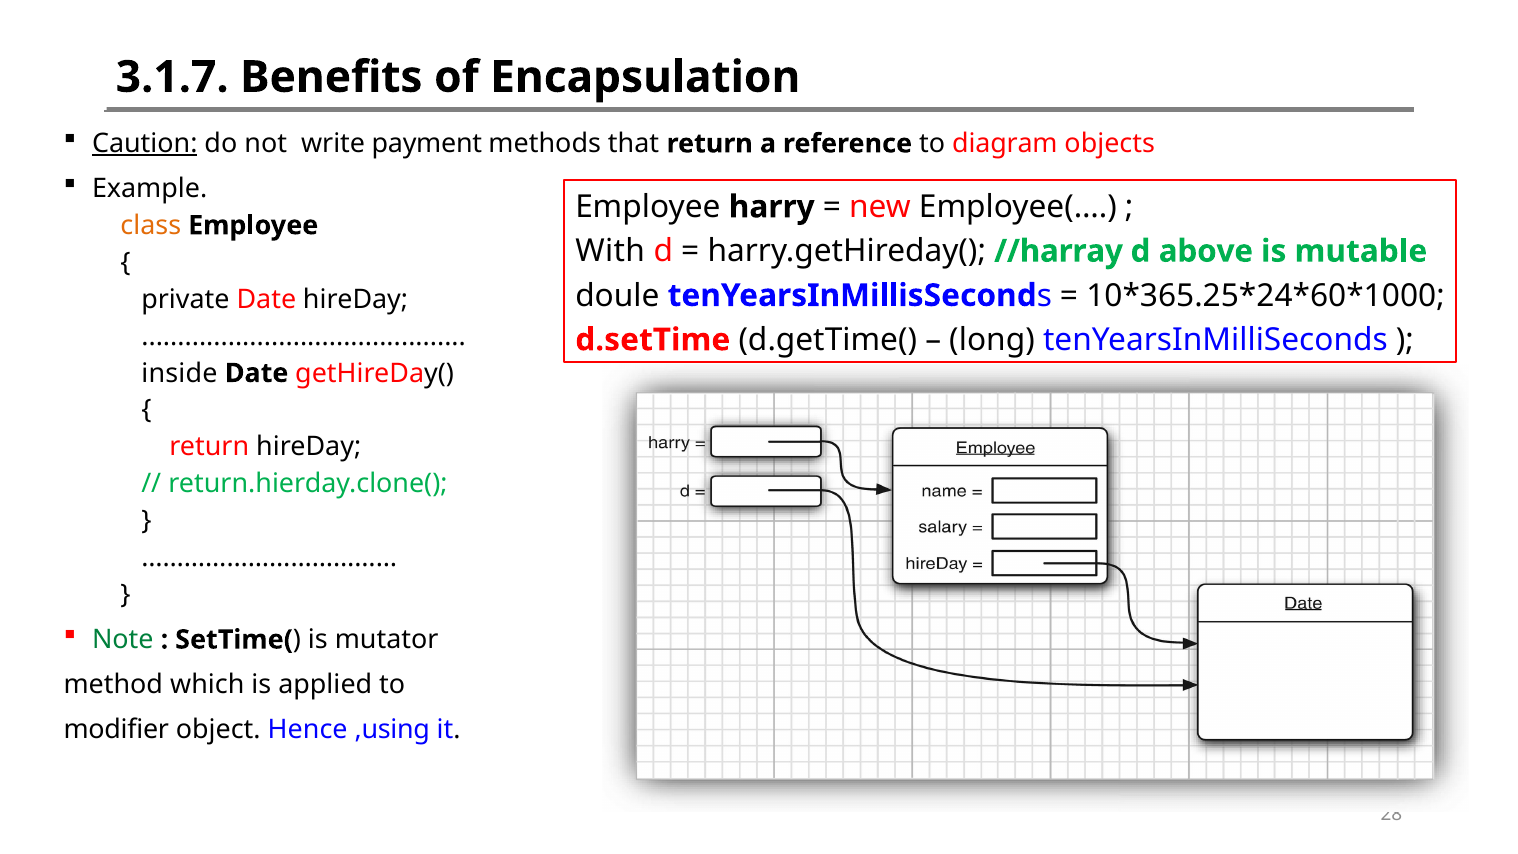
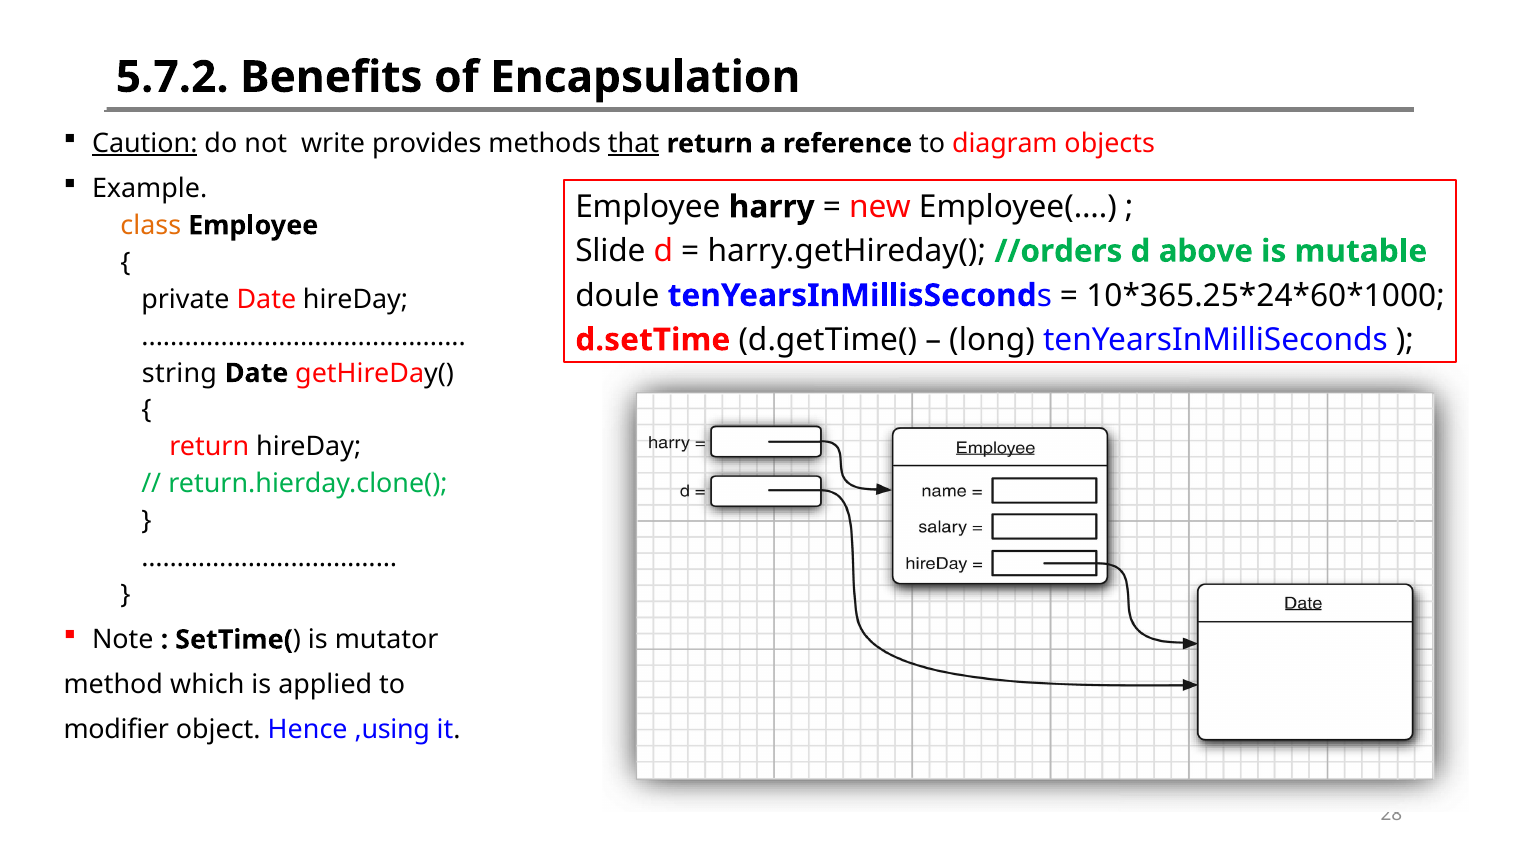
3.1.7: 3.1.7 -> 5.7.2 (172, 77)
payment: payment -> provides (427, 144)
that underline: none -> present (634, 144)
With: With -> Slide (610, 251)
//harray: //harray -> //orders (1058, 251)
inside: inside -> string (179, 373)
Note colour: green -> black (123, 640)
